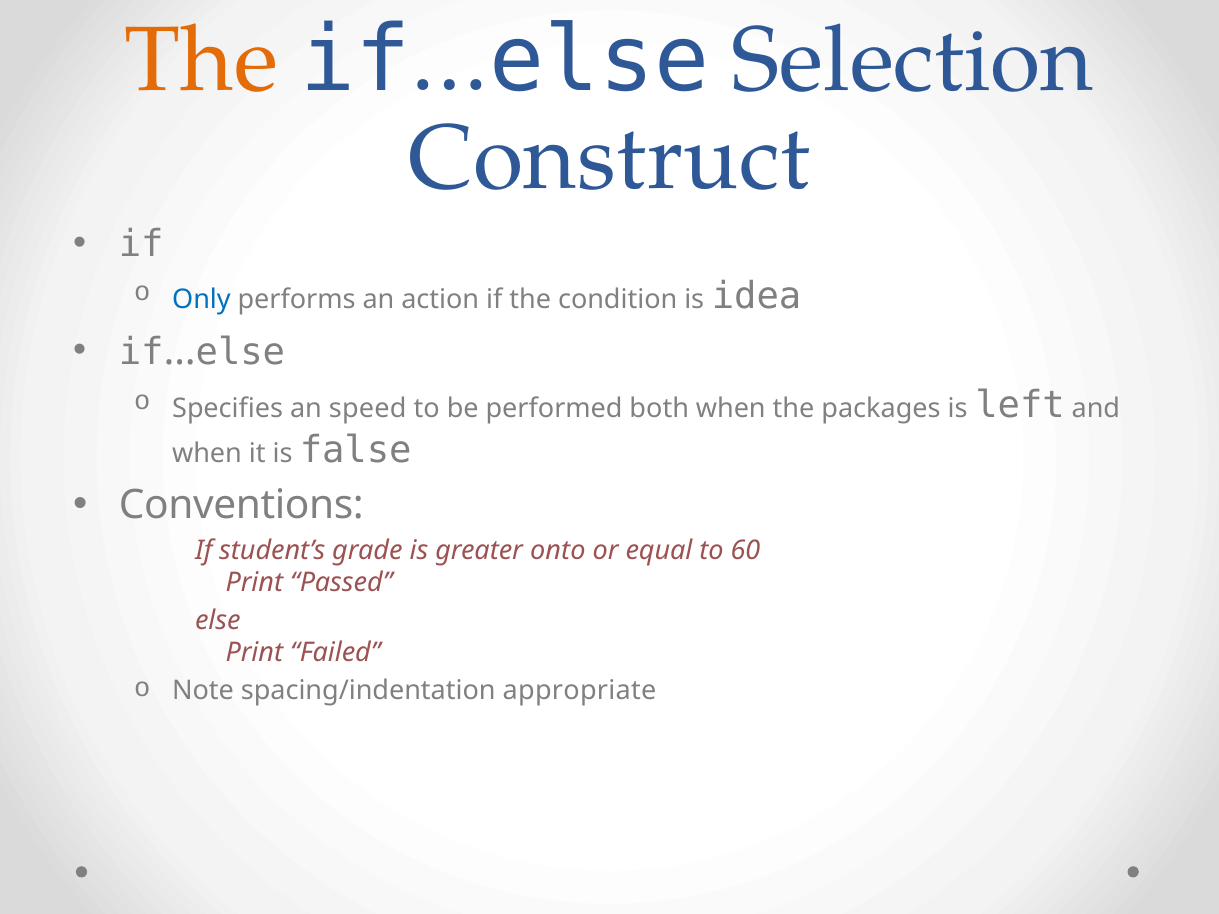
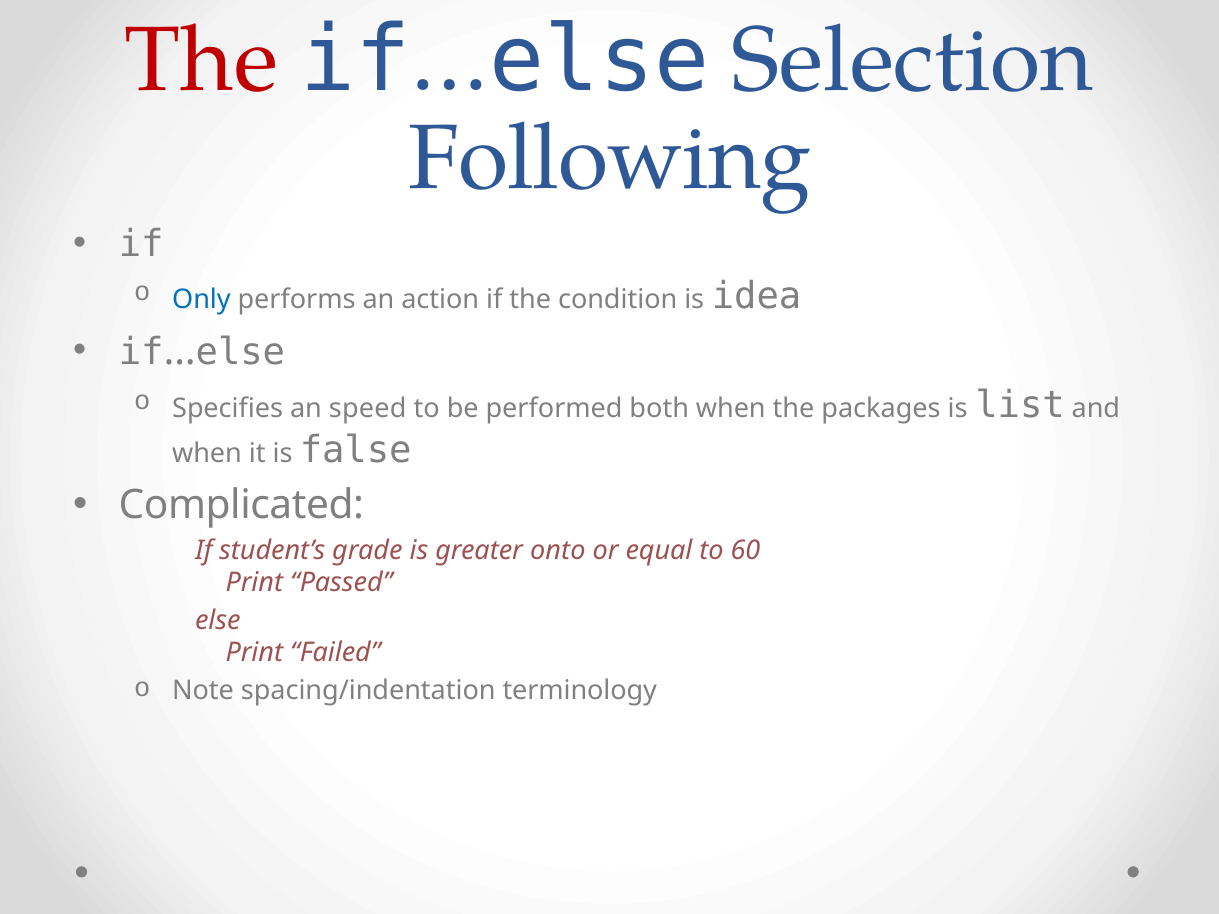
The colour: orange -> red (201, 61)
Construct: Construct -> Following (610, 159)
left: left -> list (1020, 405)
Conventions: Conventions -> Complicated (241, 505)
appropriate: appropriate -> terminology (580, 691)
